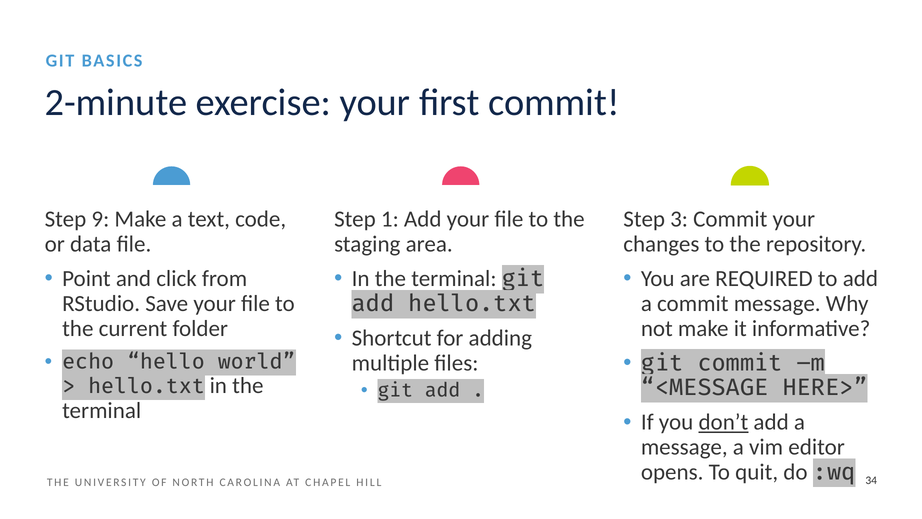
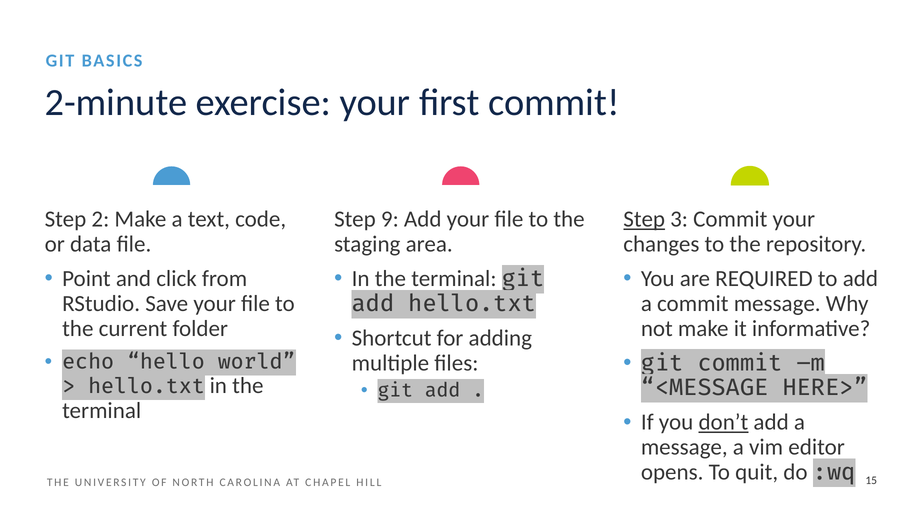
9: 9 -> 2 (100, 219)
1: 1 -> 9 (390, 219)
Step underline: none -> present (644, 219)
34: 34 -> 15 (871, 480)
